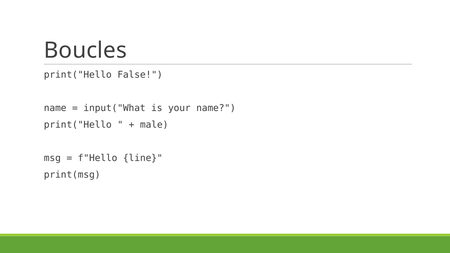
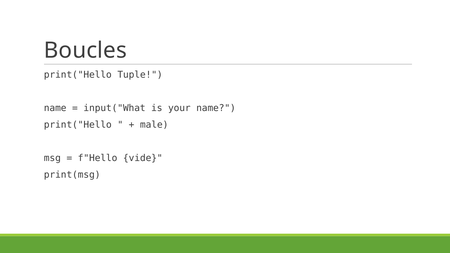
False: False -> Tuple (140, 75)
line: line -> vide (143, 158)
